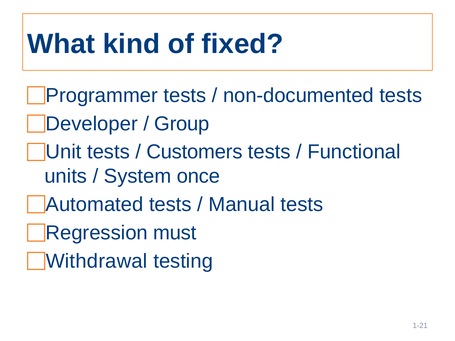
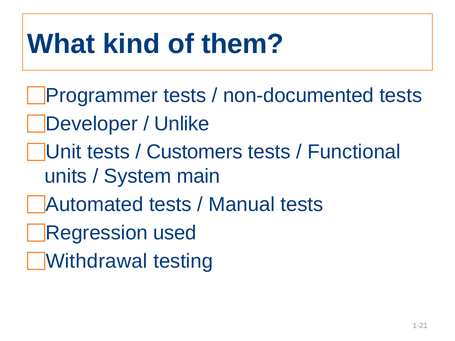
fixed: fixed -> them (243, 44)
Group: Group -> Unlike (182, 124)
once: once -> main (198, 176)
must: must -> used (175, 233)
